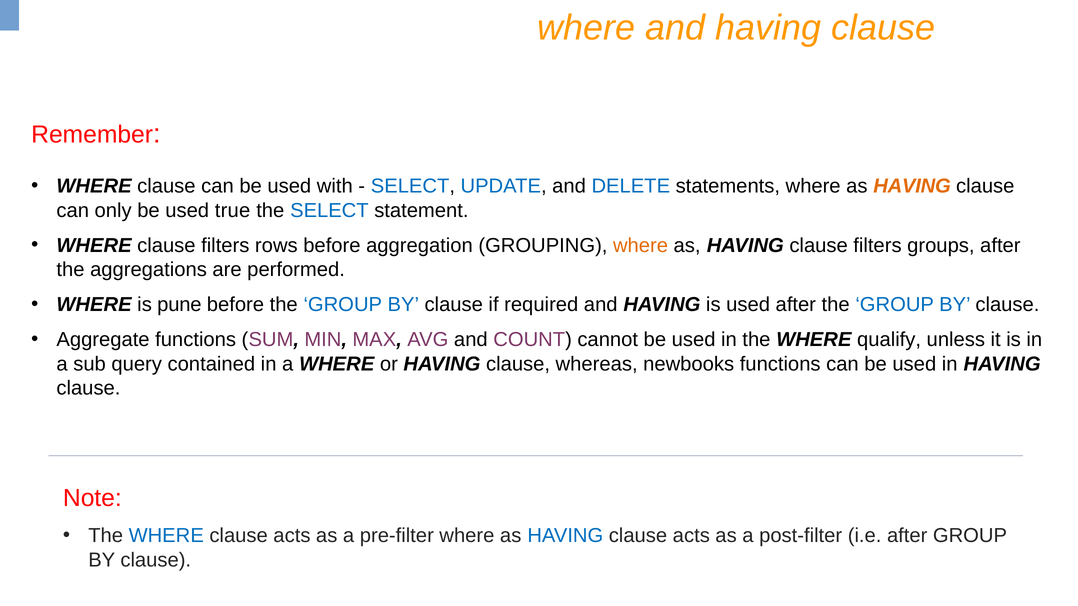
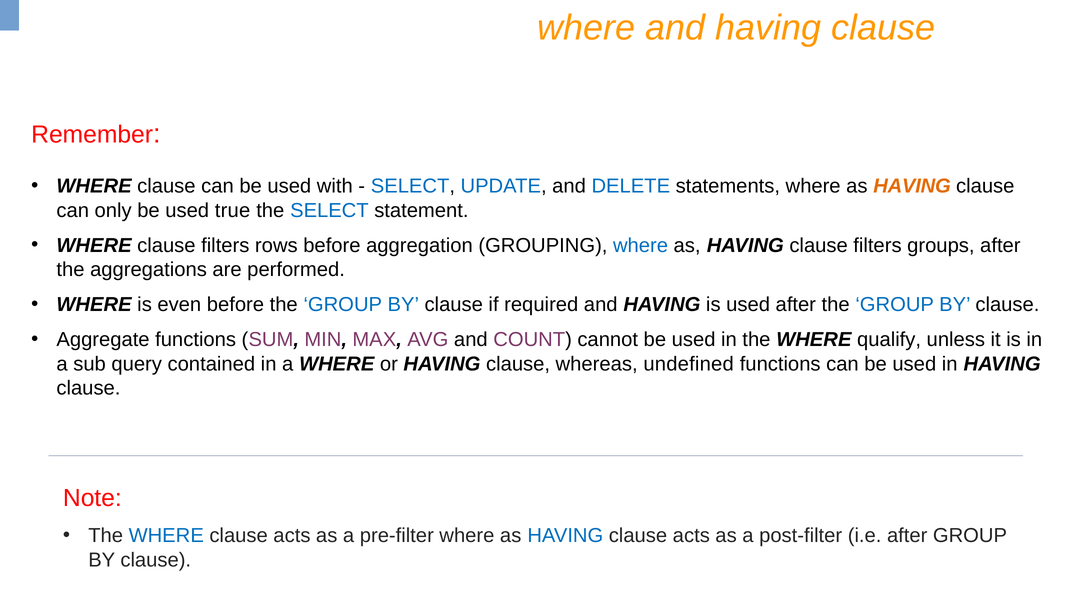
where colour: orange -> blue (641, 246)
pune: pune -> even (179, 305)
newbooks: newbooks -> undefined (689, 364)
